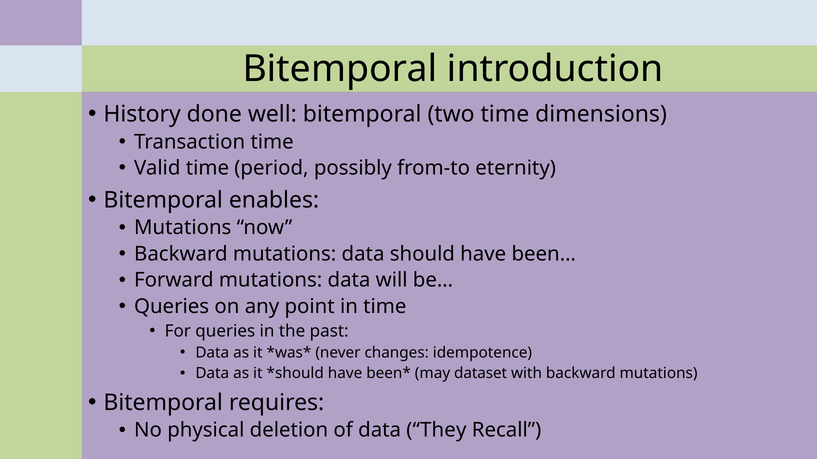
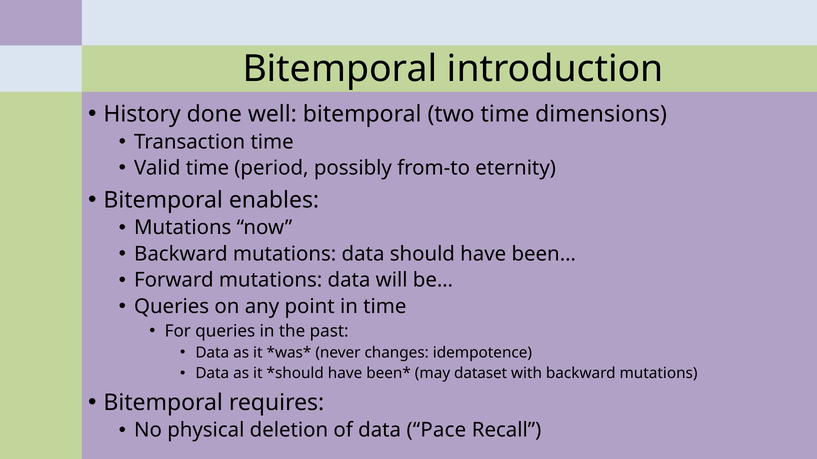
They: They -> Pace (436, 431)
